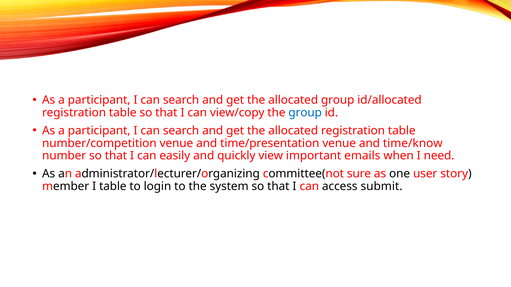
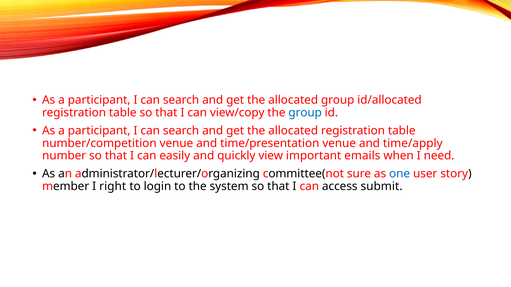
time/know: time/know -> time/apply (413, 143)
one colour: black -> blue (400, 174)
I table: table -> right (113, 187)
